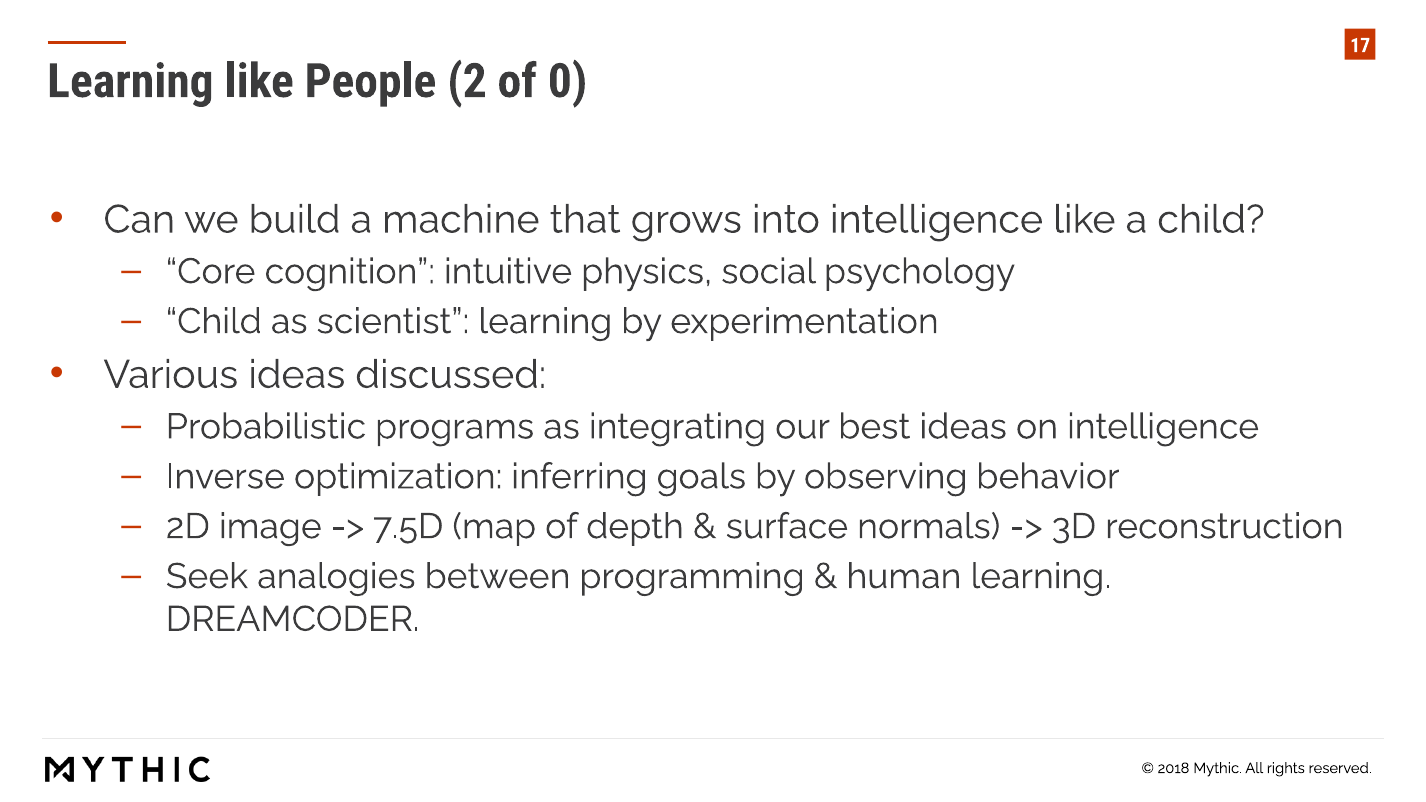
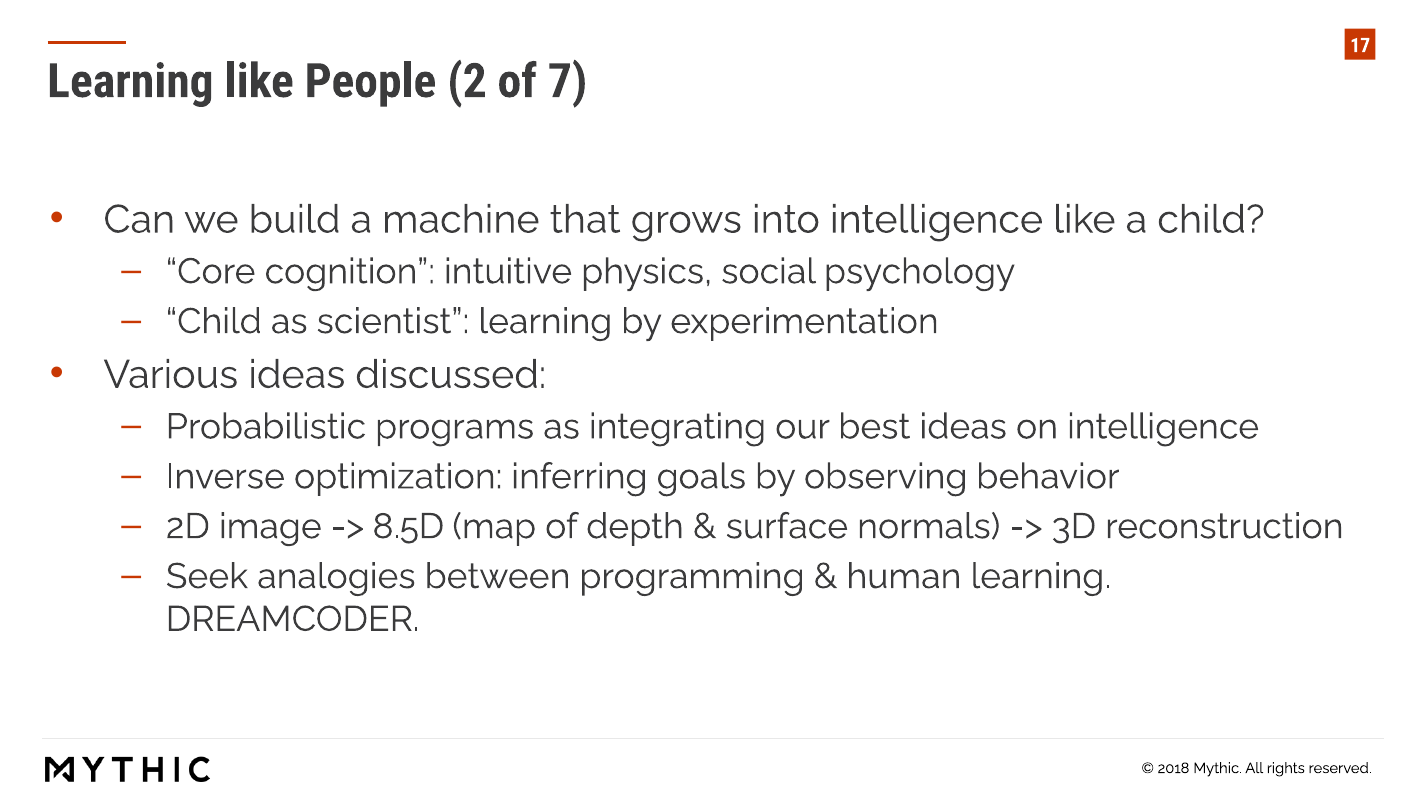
0: 0 -> 7 (568, 81)
7.5D: 7.5D -> 8.5D (408, 527)
